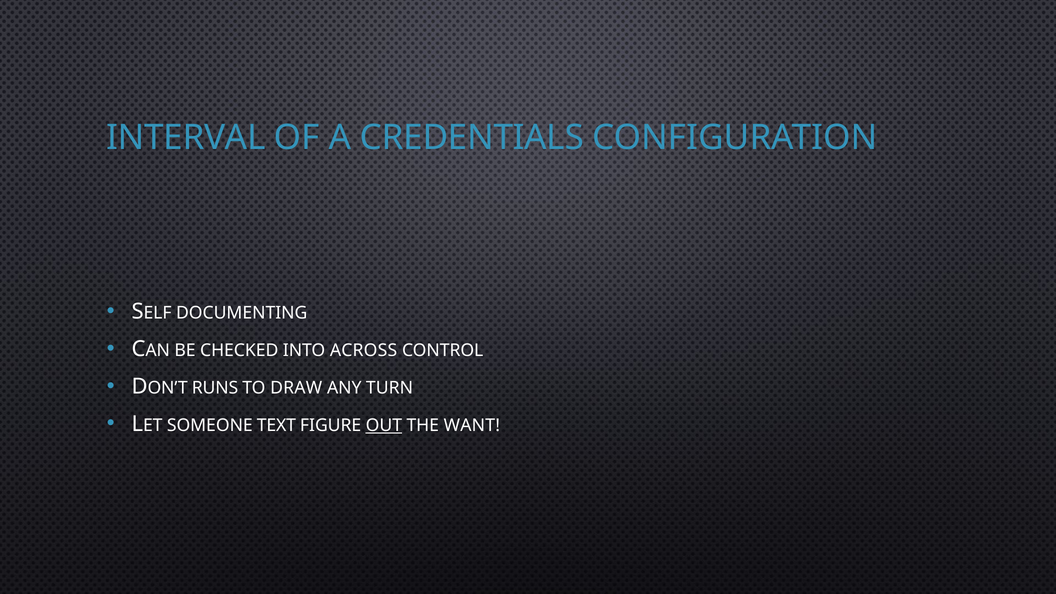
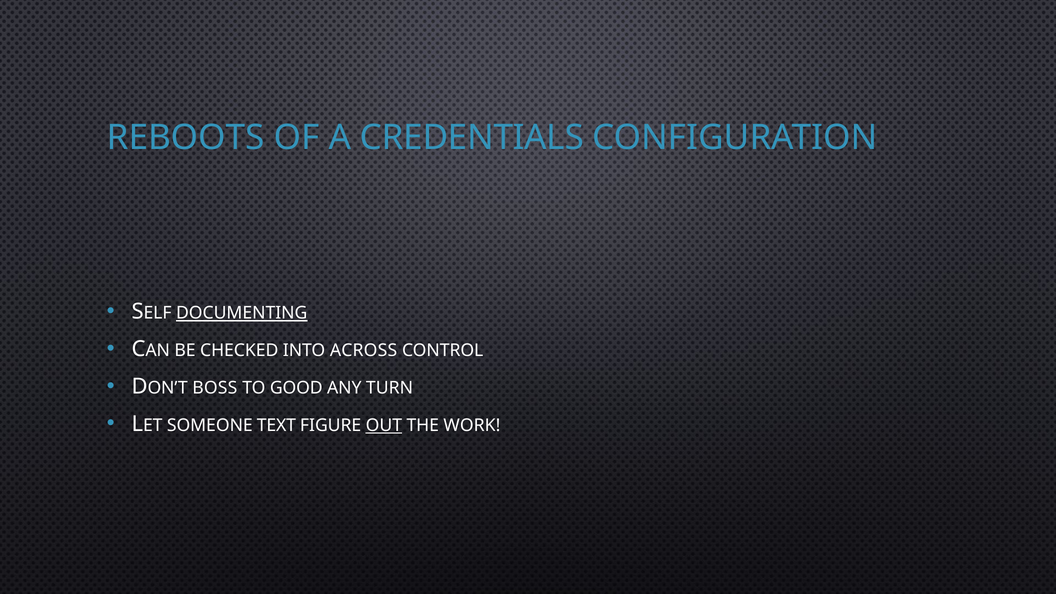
INTERVAL: INTERVAL -> REBOOTS (186, 138)
DOCUMENTING underline: none -> present (242, 313)
RUNS: RUNS -> BOSS (215, 388)
DRAW: DRAW -> GOOD (296, 388)
WANT: WANT -> WORK (472, 425)
